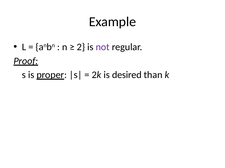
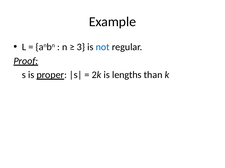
2: 2 -> 3 (81, 47)
not colour: purple -> blue (103, 47)
desired: desired -> lengths (127, 75)
